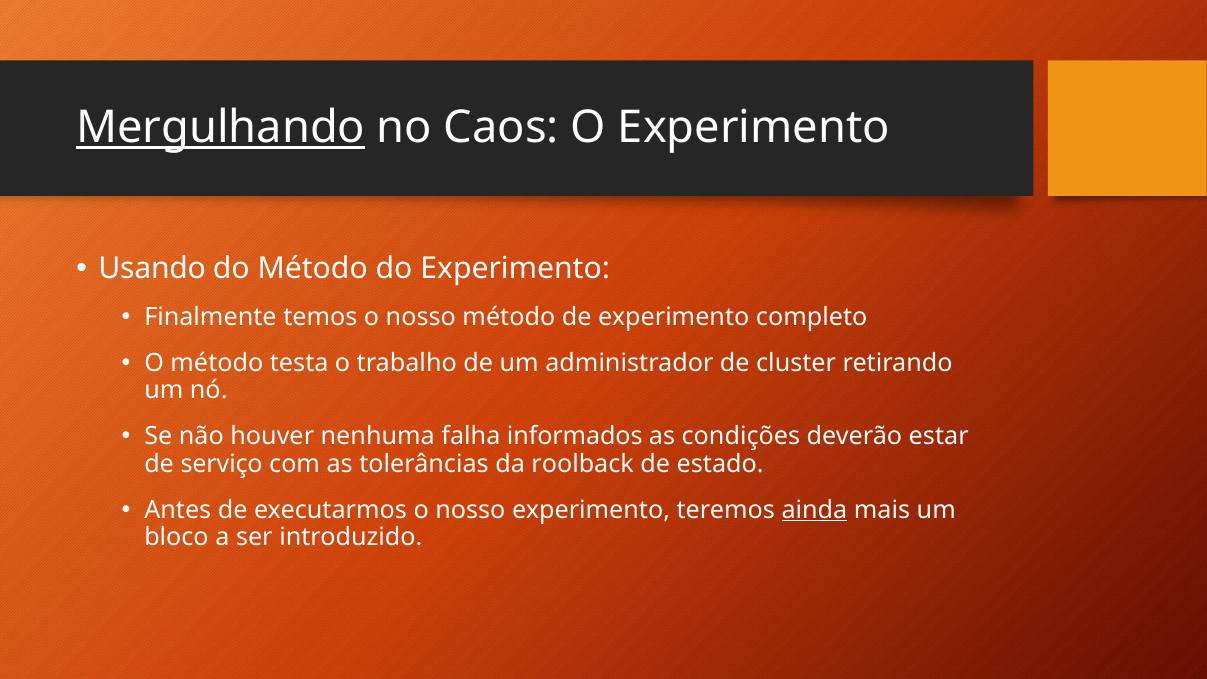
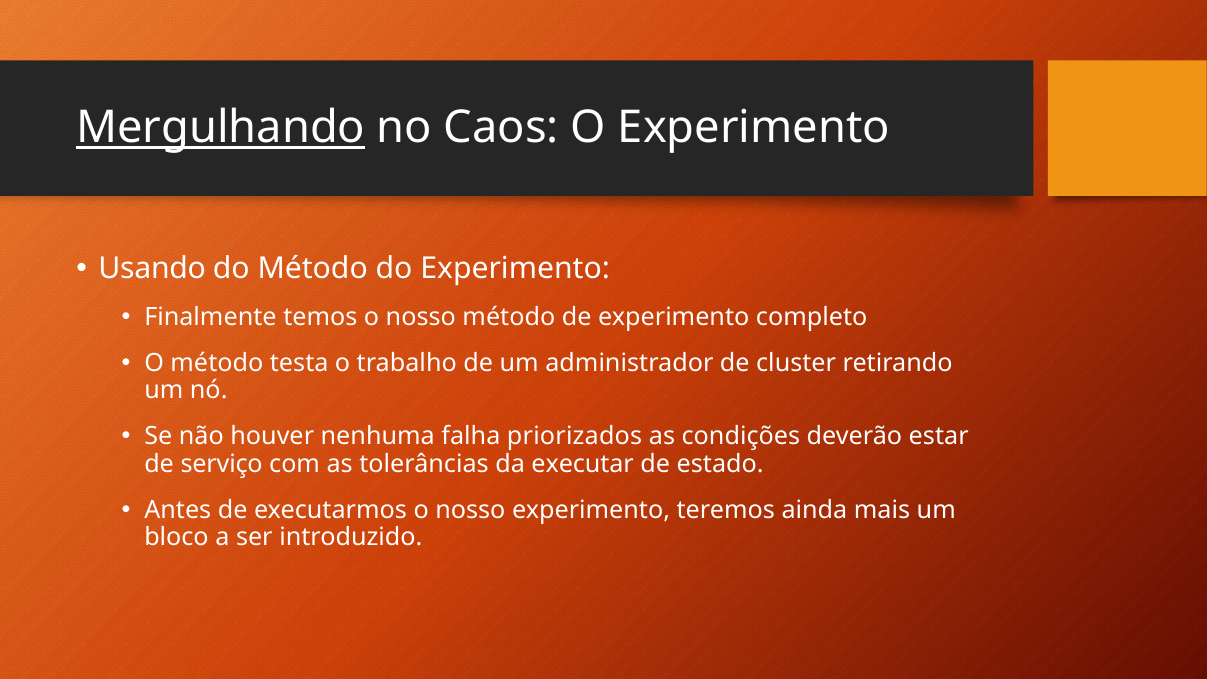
informados: informados -> priorizados (575, 437)
roolback: roolback -> executar (583, 464)
ainda underline: present -> none (814, 510)
